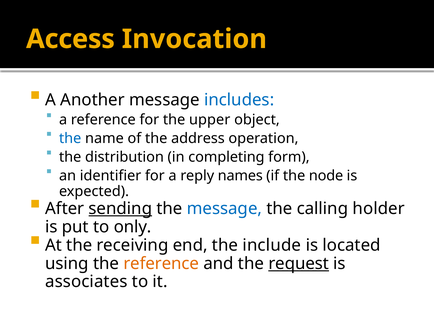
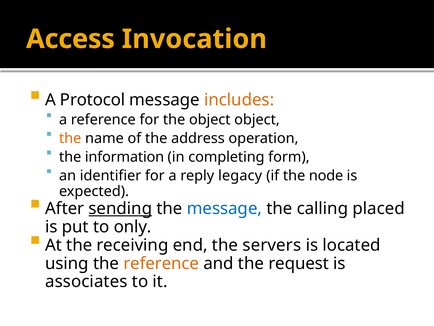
Another: Another -> Protocol (93, 100)
includes colour: blue -> orange (239, 100)
the upper: upper -> object (210, 120)
the colour: blue -> orange (70, 138)
distribution: distribution -> information (125, 157)
names: names -> legacy (240, 176)
holder: holder -> placed (379, 208)
include: include -> servers (272, 245)
request underline: present -> none (299, 263)
